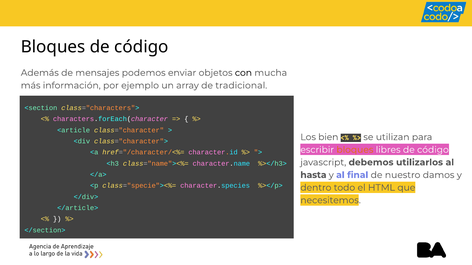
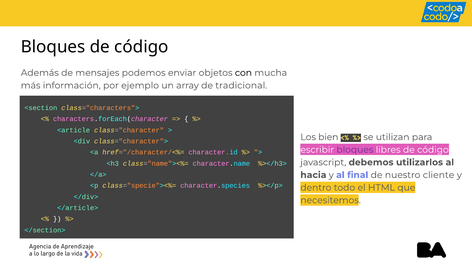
bloques colour: orange -> purple (355, 150)
hasta: hasta -> hacia (313, 175)
damos: damos -> cliente (439, 175)
